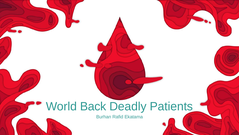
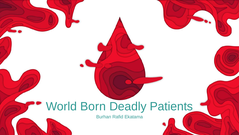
Back: Back -> Born (93, 106)
